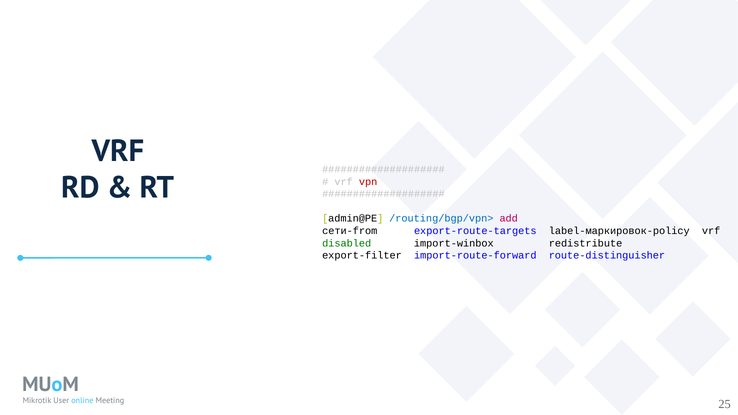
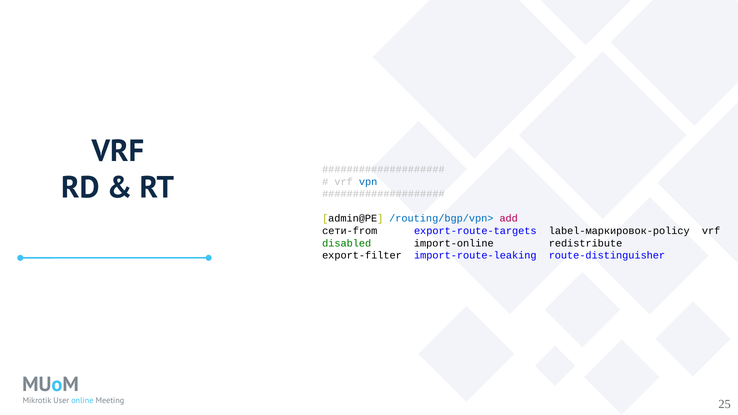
vpn colour: red -> blue (368, 182)
import-winbox: import-winbox -> import-online (454, 243)
import-route-forward: import-route-forward -> import-route-leaking (475, 256)
